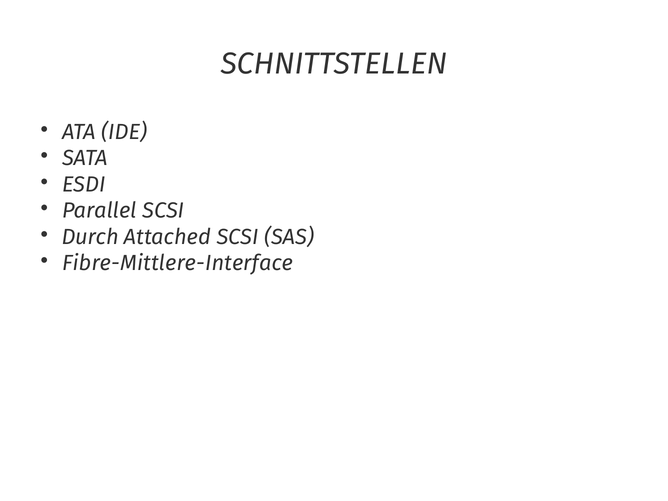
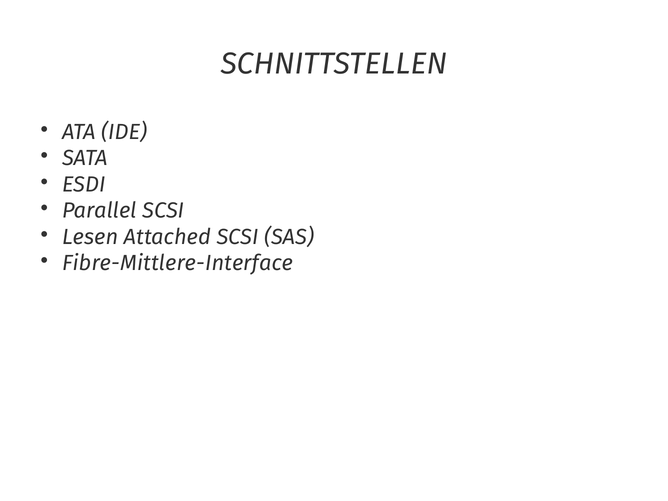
Durch: Durch -> Lesen (90, 237)
